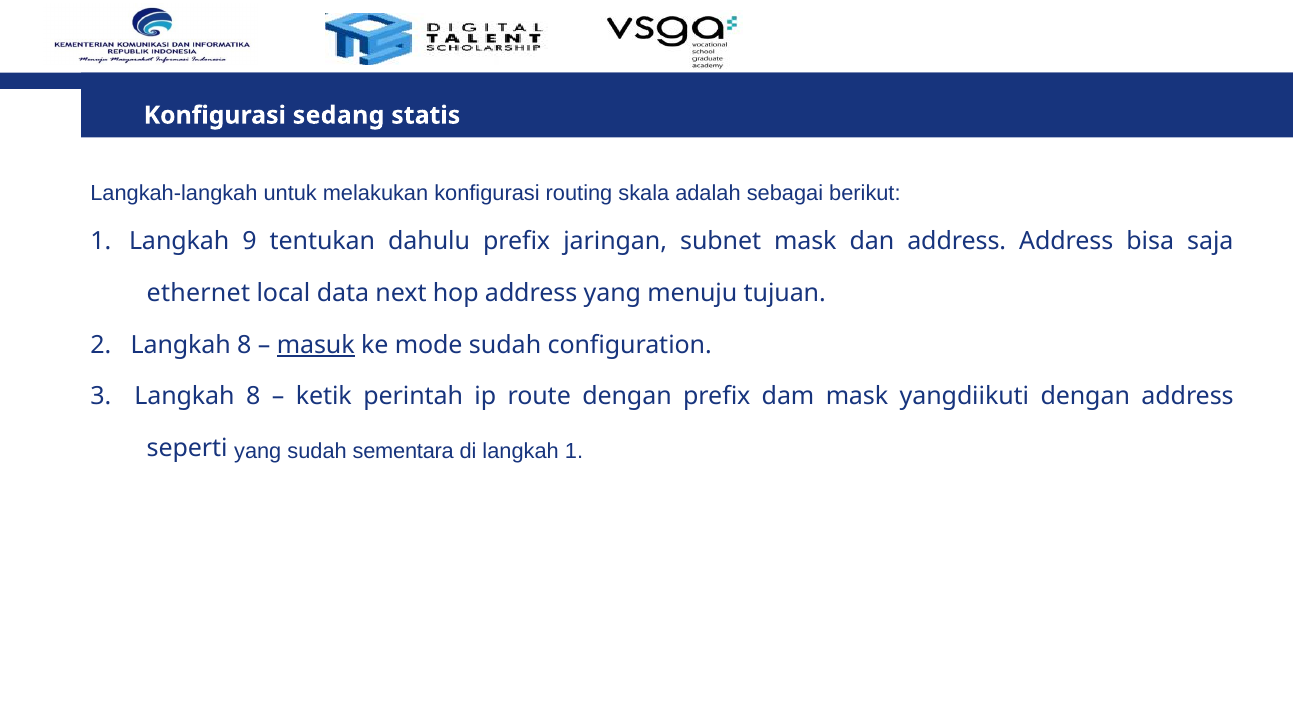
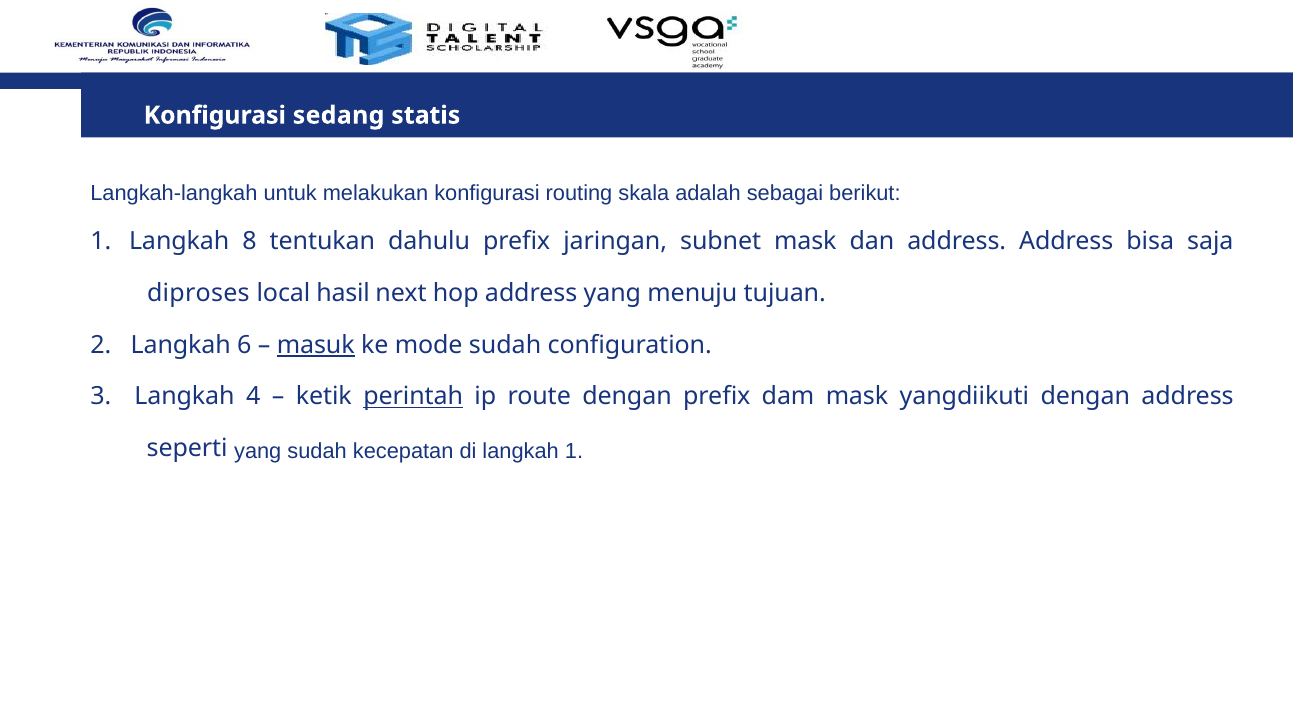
9: 9 -> 8 (249, 242)
ethernet: ethernet -> diproses (198, 293)
data: data -> hasil (343, 293)
2 Langkah 8: 8 -> 6 (244, 345)
3 Langkah 8: 8 -> 4 (253, 397)
perintah underline: none -> present (413, 397)
sementara: sementara -> kecepatan (403, 451)
